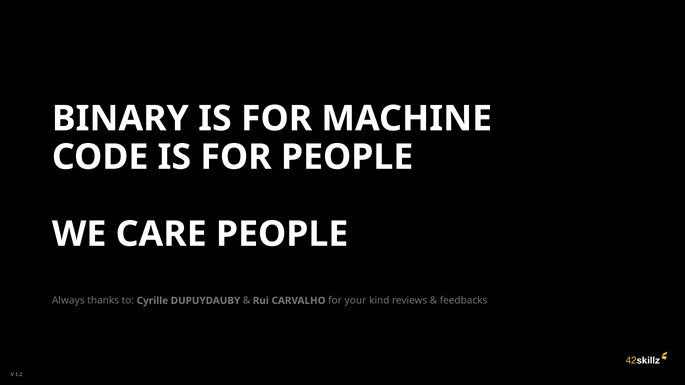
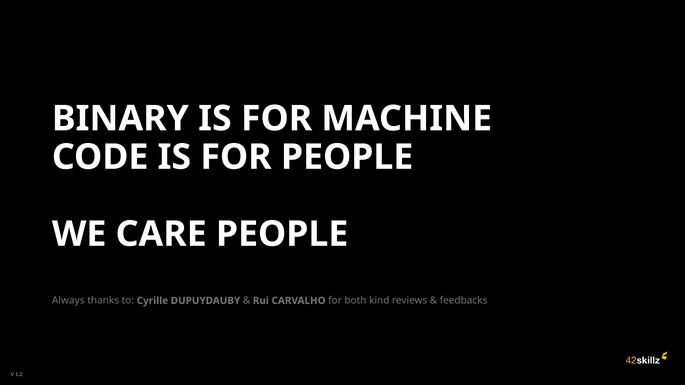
your: your -> both (355, 301)
